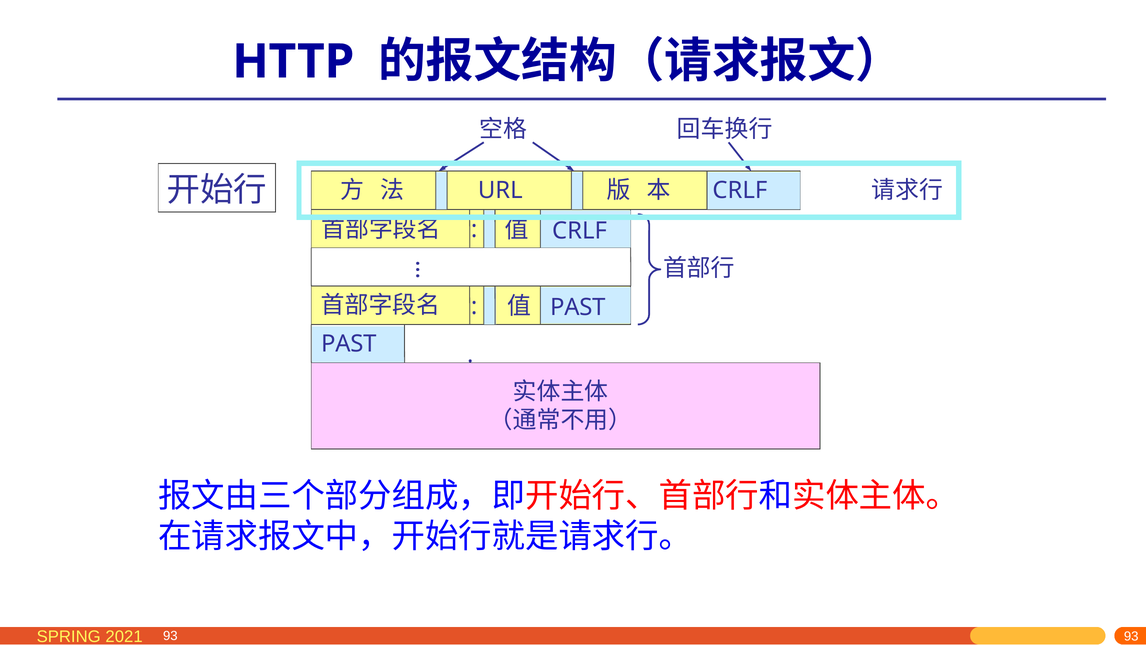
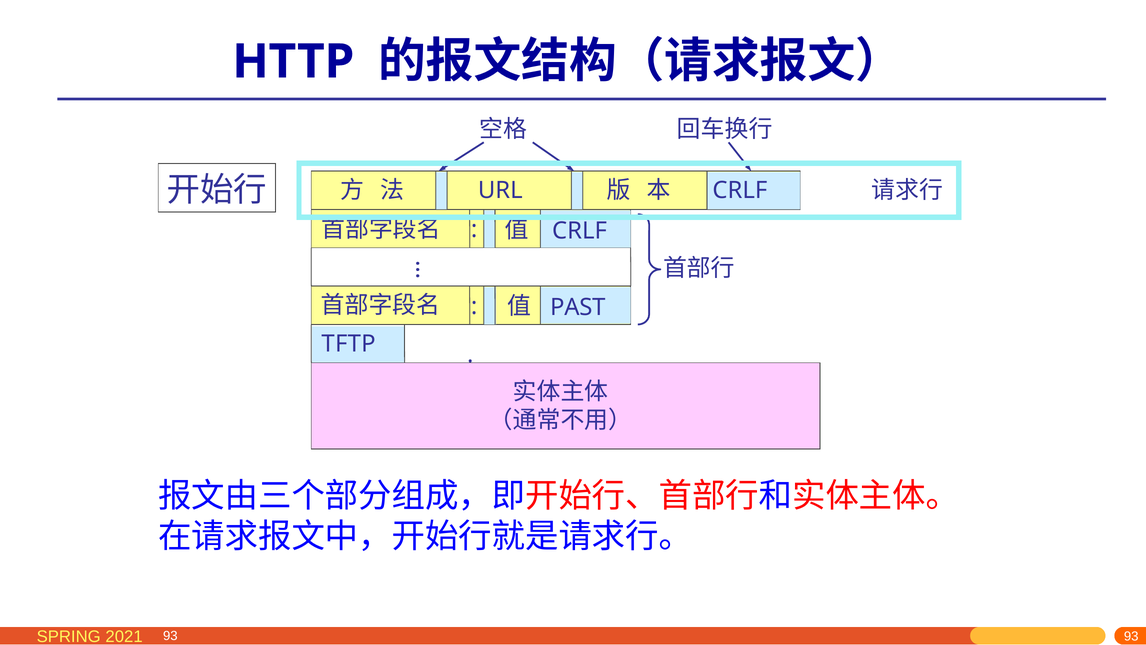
PAST: PAST -> TFTP (349, 344)
